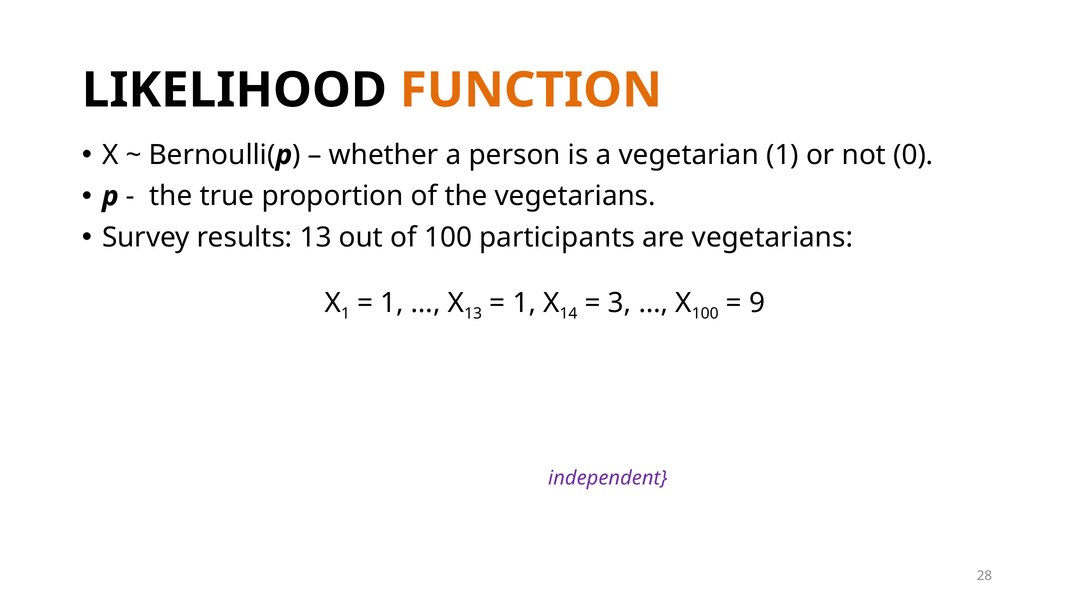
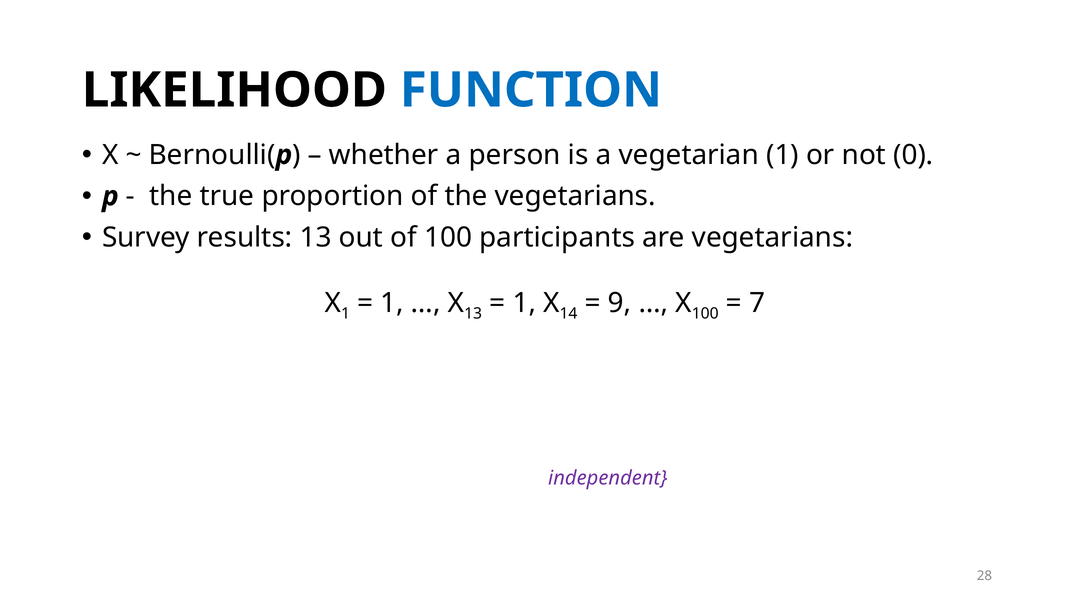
FUNCTION colour: orange -> blue (531, 90)
3: 3 -> 9 (620, 303)
9: 9 -> 7 (757, 303)
